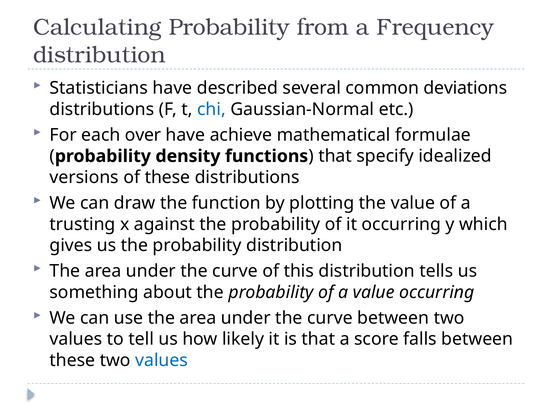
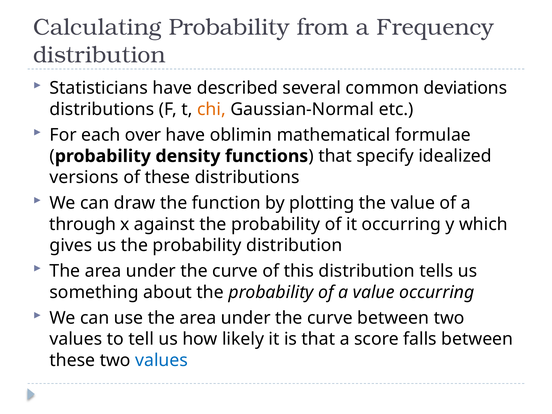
chi colour: blue -> orange (212, 109)
achieve: achieve -> oblimin (241, 135)
trusting: trusting -> through (83, 224)
